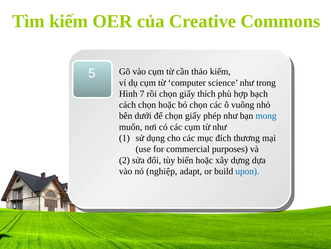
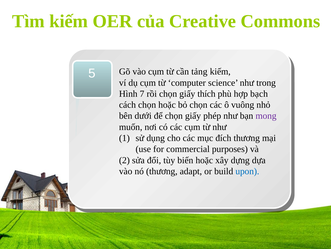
thảo: thảo -> tảng (199, 71)
mong colour: blue -> purple (266, 116)
nó nghiệp: nghiệp -> thương (162, 171)
